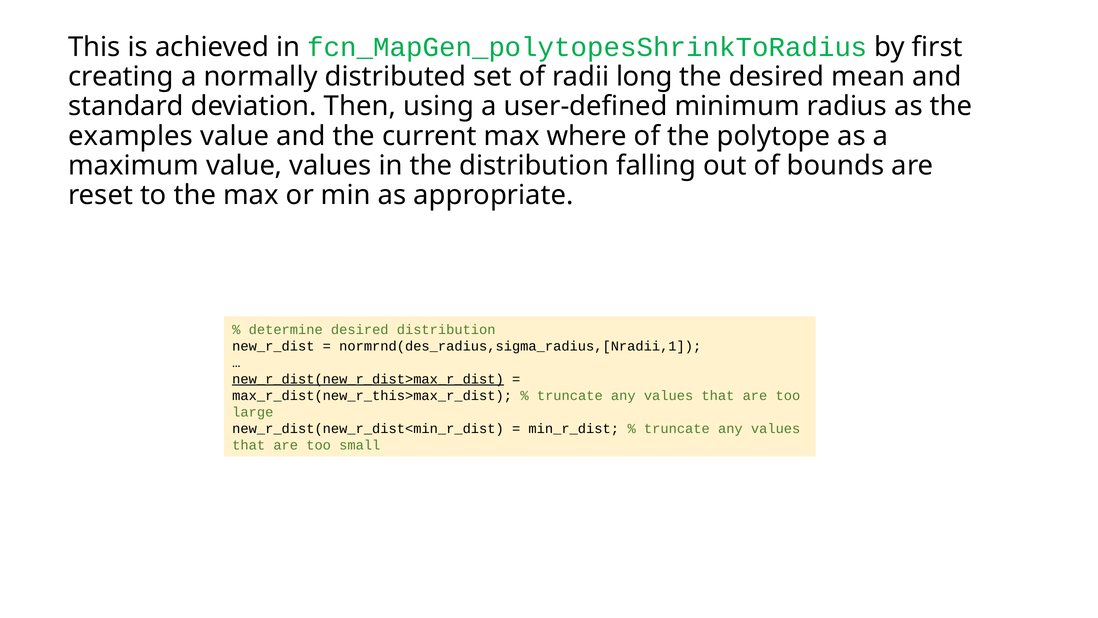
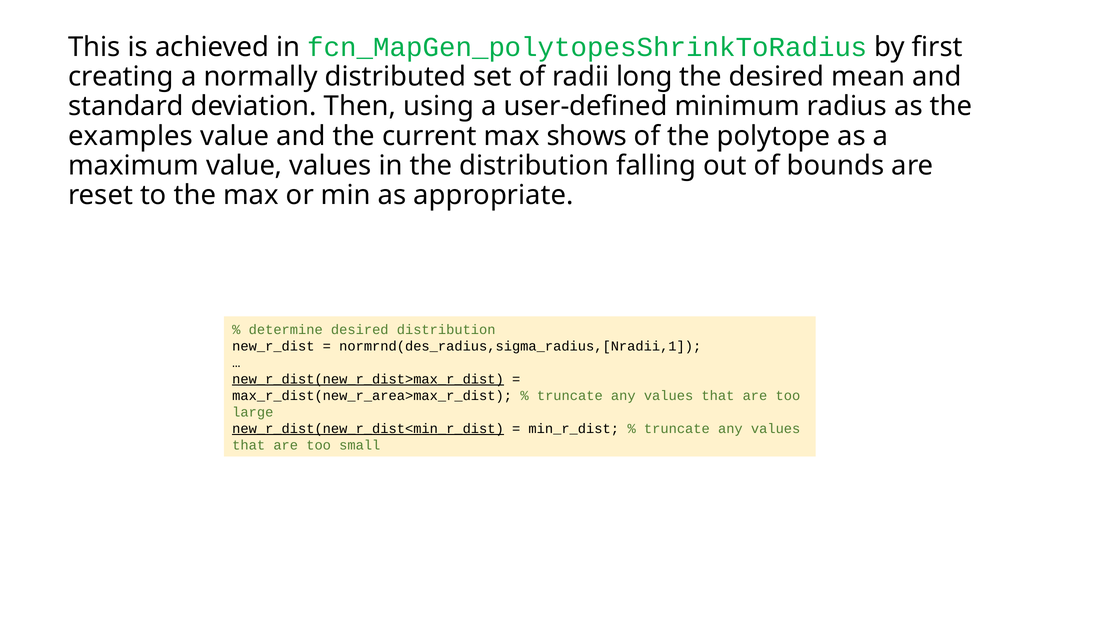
where: where -> shows (587, 136)
max_r_dist(new_r_this>max_r_dist: max_r_dist(new_r_this>max_r_dist -> max_r_dist(new_r_area>max_r_dist (372, 395)
new_r_dist(new_r_dist<min_r_dist underline: none -> present (368, 428)
